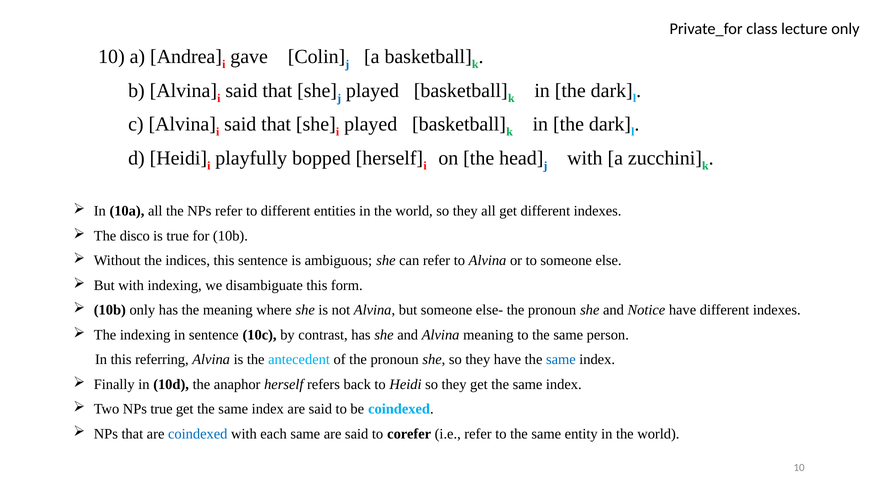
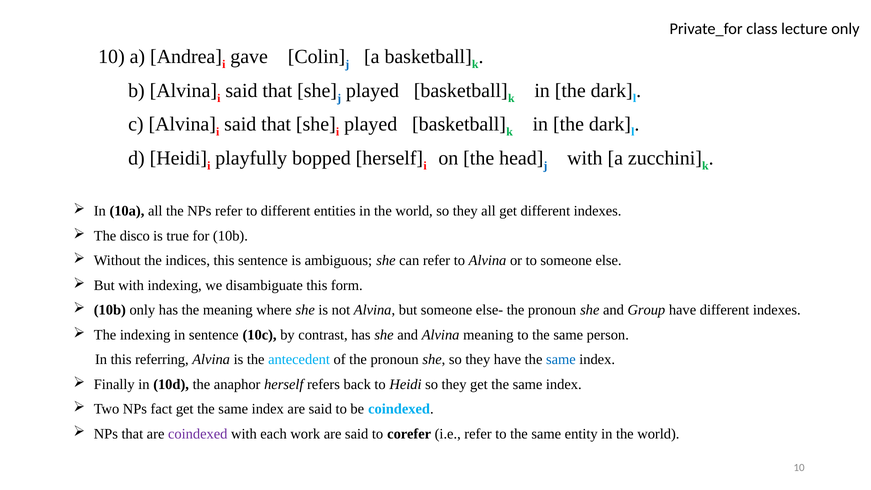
Notice: Notice -> Group (646, 310)
NPs true: true -> fact (161, 409)
coindexed colour: blue -> purple (198, 434)
each same: same -> work (305, 434)
